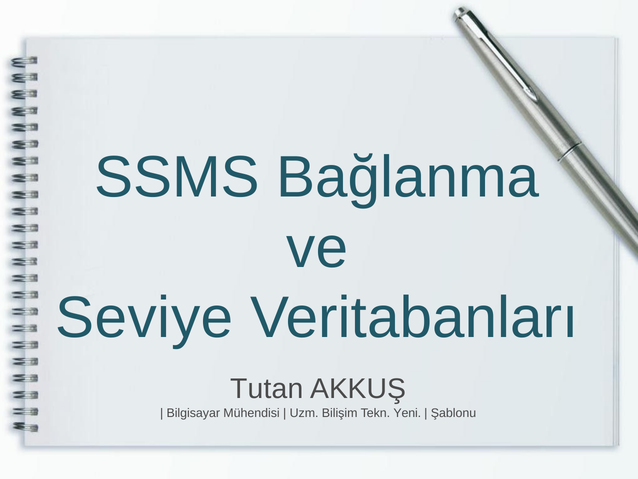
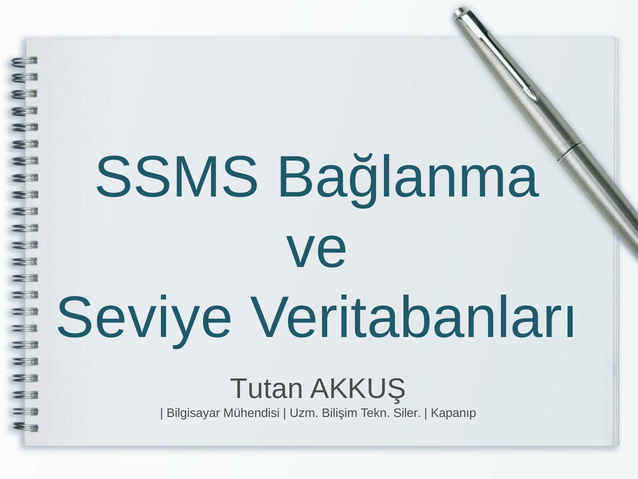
Yeni: Yeni -> Siler (407, 413)
Şablonu: Şablonu -> Kapanıp (454, 413)
